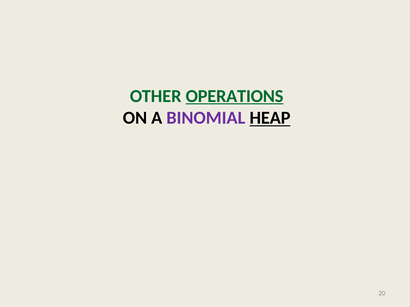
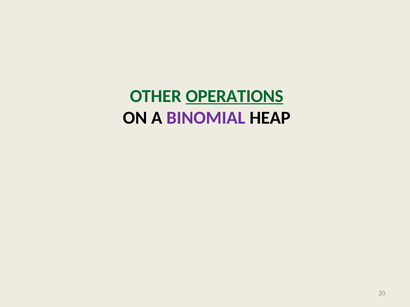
HEAP underline: present -> none (270, 118)
